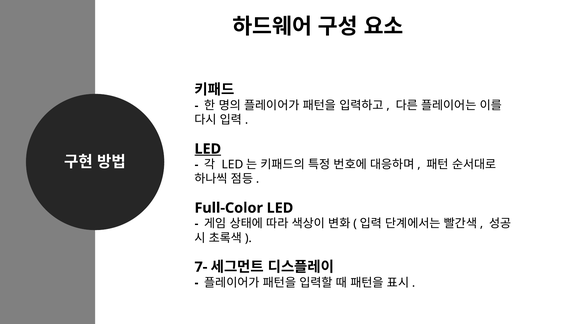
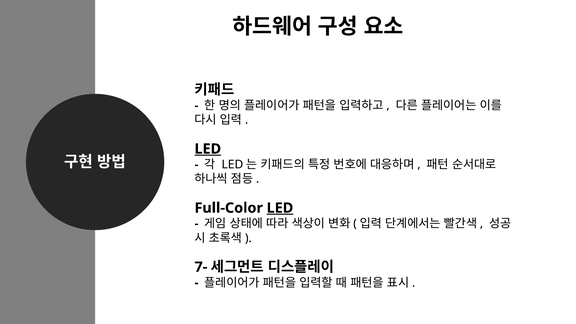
LED underline: none -> present (280, 208)
